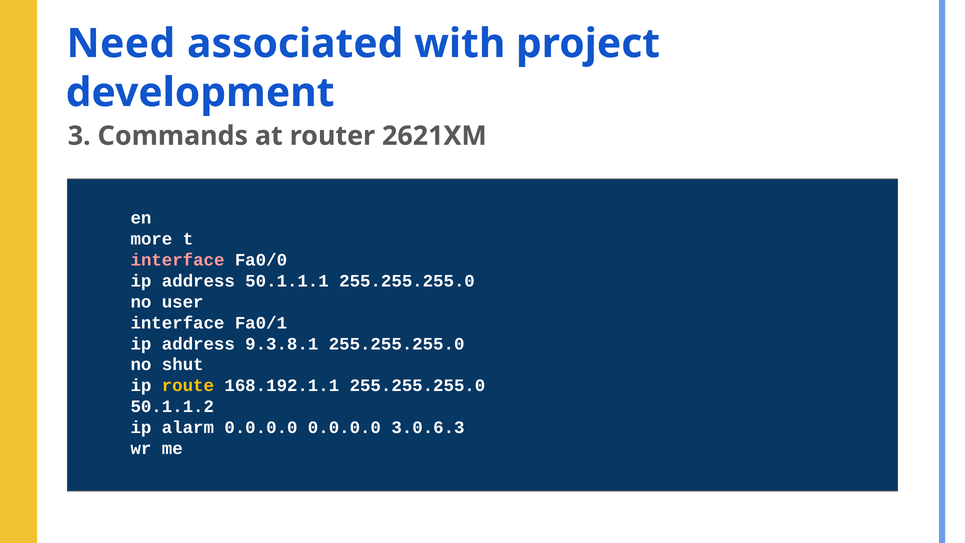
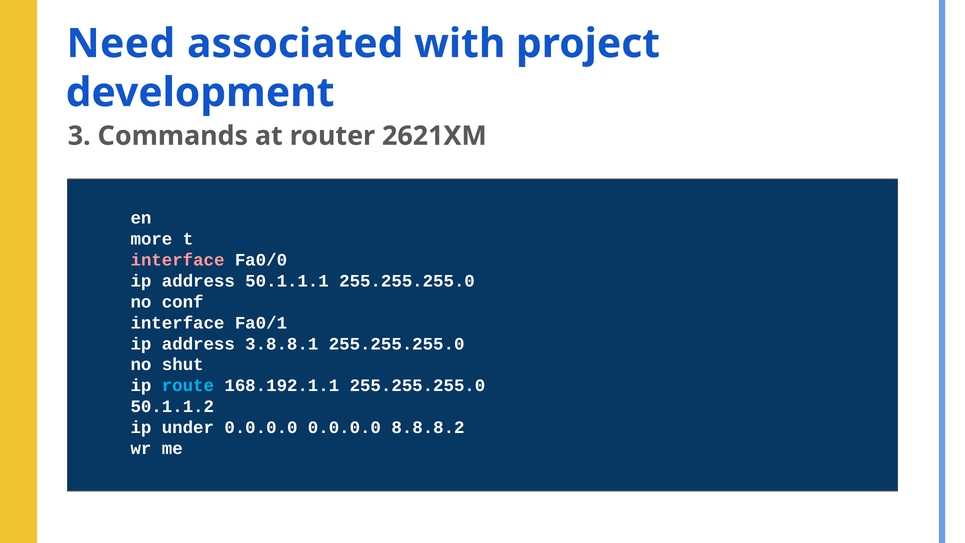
user: user -> conf (183, 302)
9.3.8.1: 9.3.8.1 -> 3.8.8.1 (282, 344)
route colour: yellow -> light blue (188, 386)
alarm: alarm -> under (188, 427)
3.0.6.3: 3.0.6.3 -> 8.8.8.2 (428, 427)
